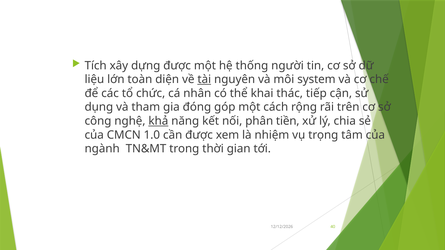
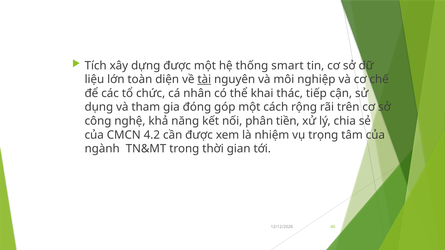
người: người -> smart (287, 66)
system: system -> nghiệp (316, 80)
khả underline: present -> none (158, 121)
1.0: 1.0 -> 4.2 (152, 135)
